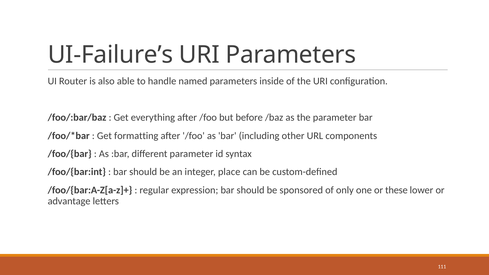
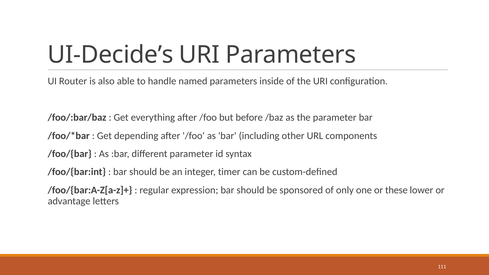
UI-Failure’s: UI-Failure’s -> UI-Decide’s (111, 55)
formatting: formatting -> depending (136, 136)
place: place -> timer (229, 172)
